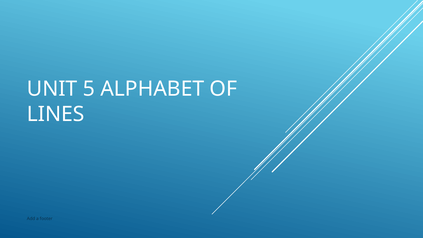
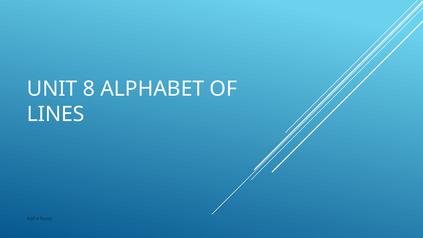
5: 5 -> 8 (89, 89)
